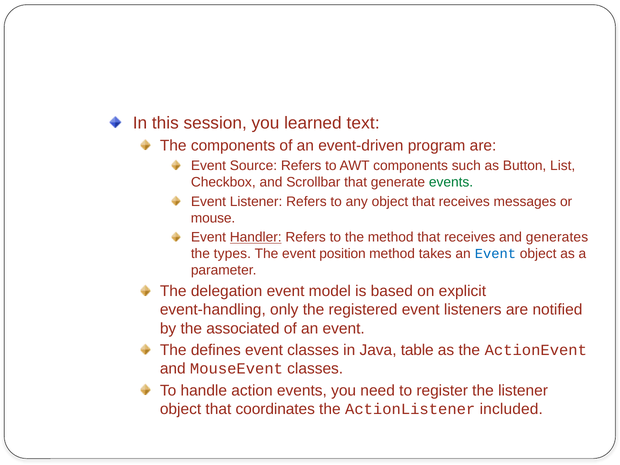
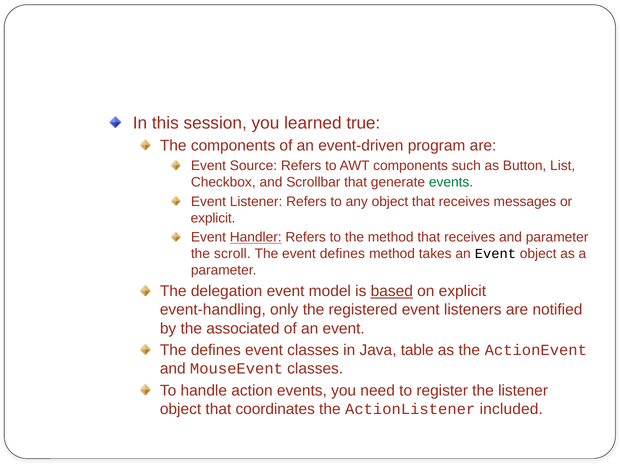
text: text -> true (363, 123)
mouse: mouse -> explicit (213, 218)
and generates: generates -> parameter (557, 237)
types: types -> scroll (232, 254)
event position: position -> defines (342, 254)
Event colour: blue -> black (495, 254)
based underline: none -> present (392, 291)
